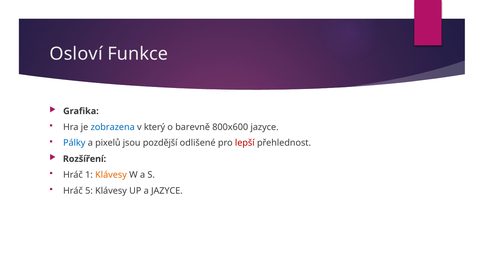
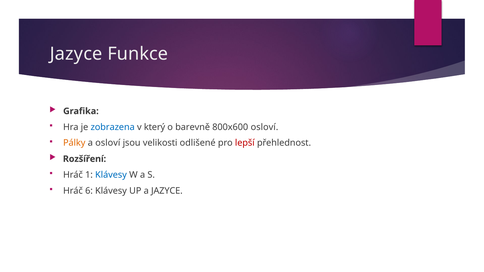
Osloví: Osloví -> Jazyce (76, 54)
800x600 jazyce: jazyce -> osloví (264, 127)
Pálky colour: blue -> orange (74, 143)
a pixelů: pixelů -> osloví (108, 143)
pozdější: pozdější -> velikosti (160, 143)
Klávesy colour: orange -> blue (111, 175)
5: 5 -> 6 (89, 191)
